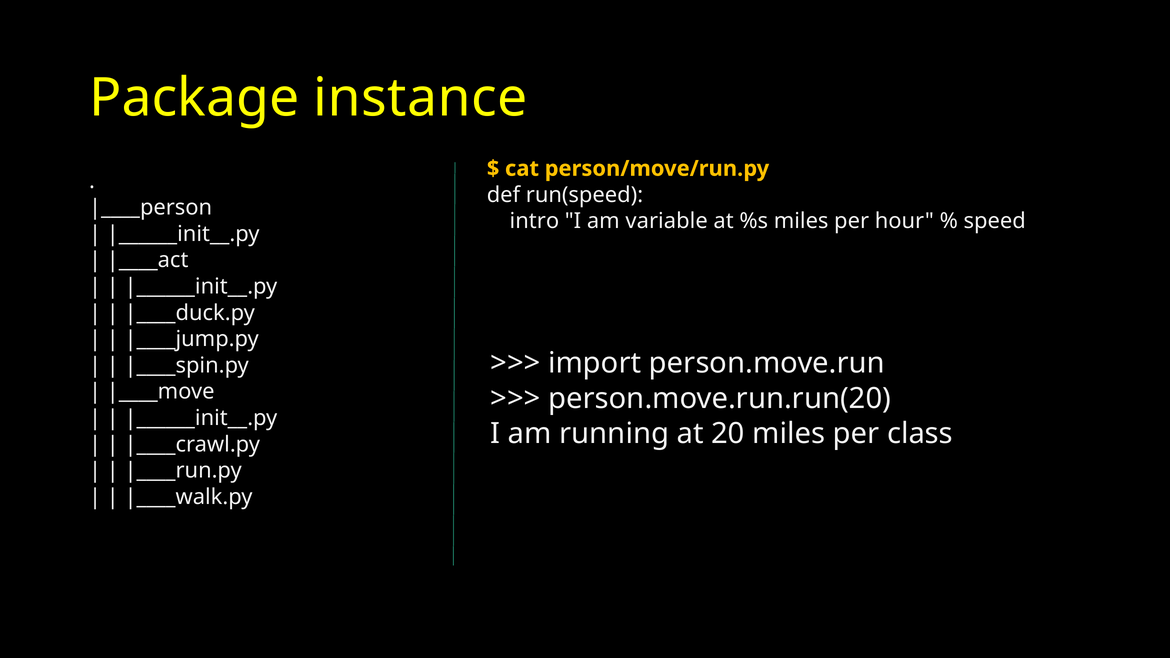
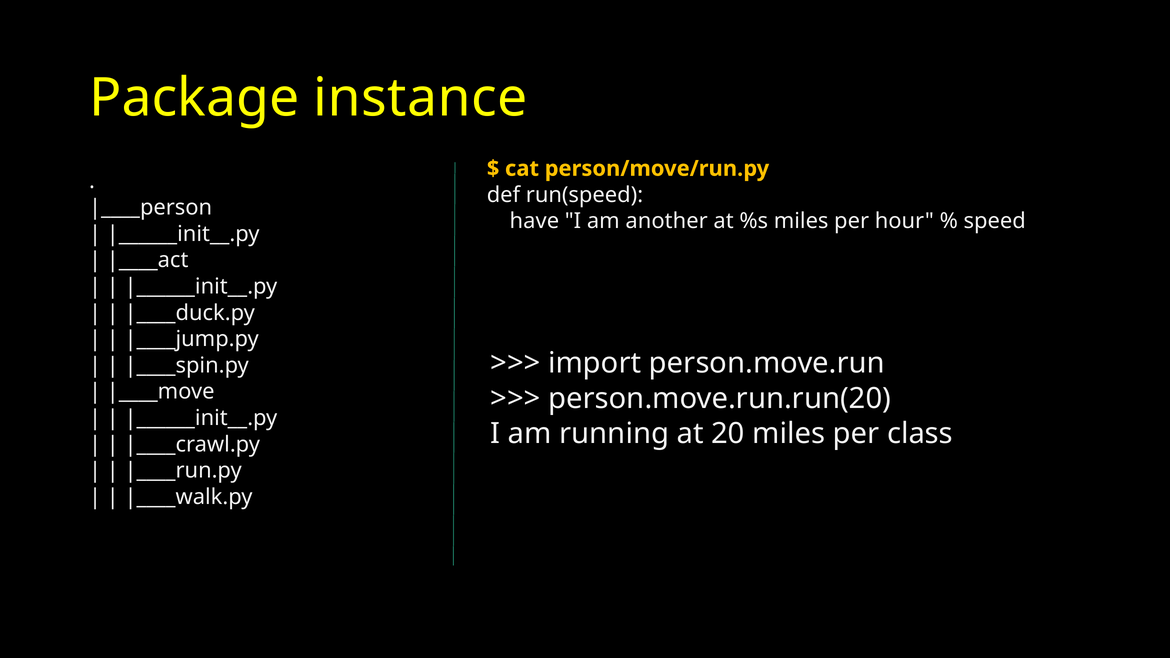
intro: intro -> have (534, 221)
variable: variable -> another (667, 221)
